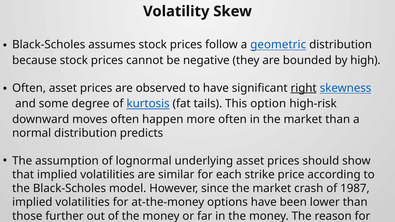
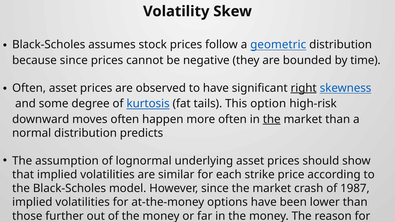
because stock: stock -> since (74, 60)
by high: high -> time (365, 60)
the underline: none -> present (272, 119)
